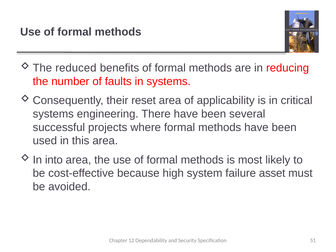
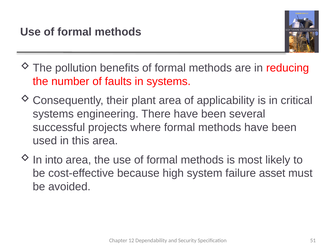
reduced: reduced -> pollution (76, 68)
reset: reset -> plant (144, 100)
